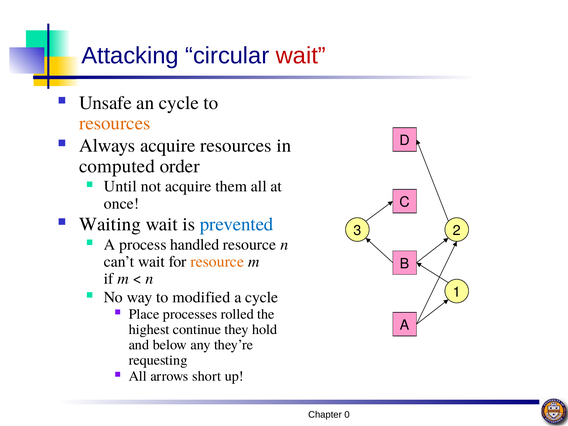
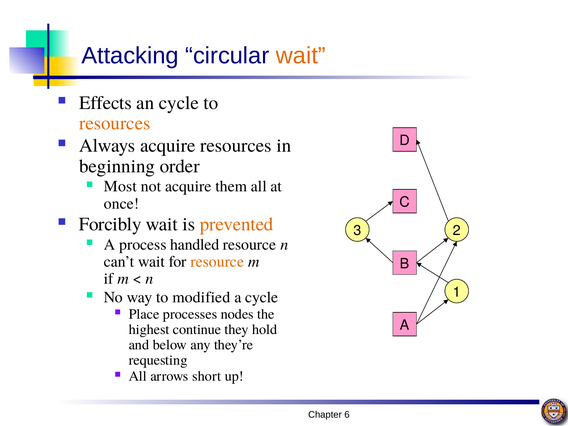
wait colour: red -> orange (301, 56)
Unsafe: Unsafe -> Effects (105, 103)
computed: computed -> beginning (117, 166)
Until: Until -> Most (120, 186)
Waiting: Waiting -> Forcibly (110, 224)
prevented colour: blue -> orange (237, 224)
rolled: rolled -> nodes (237, 314)
0: 0 -> 6 (347, 415)
